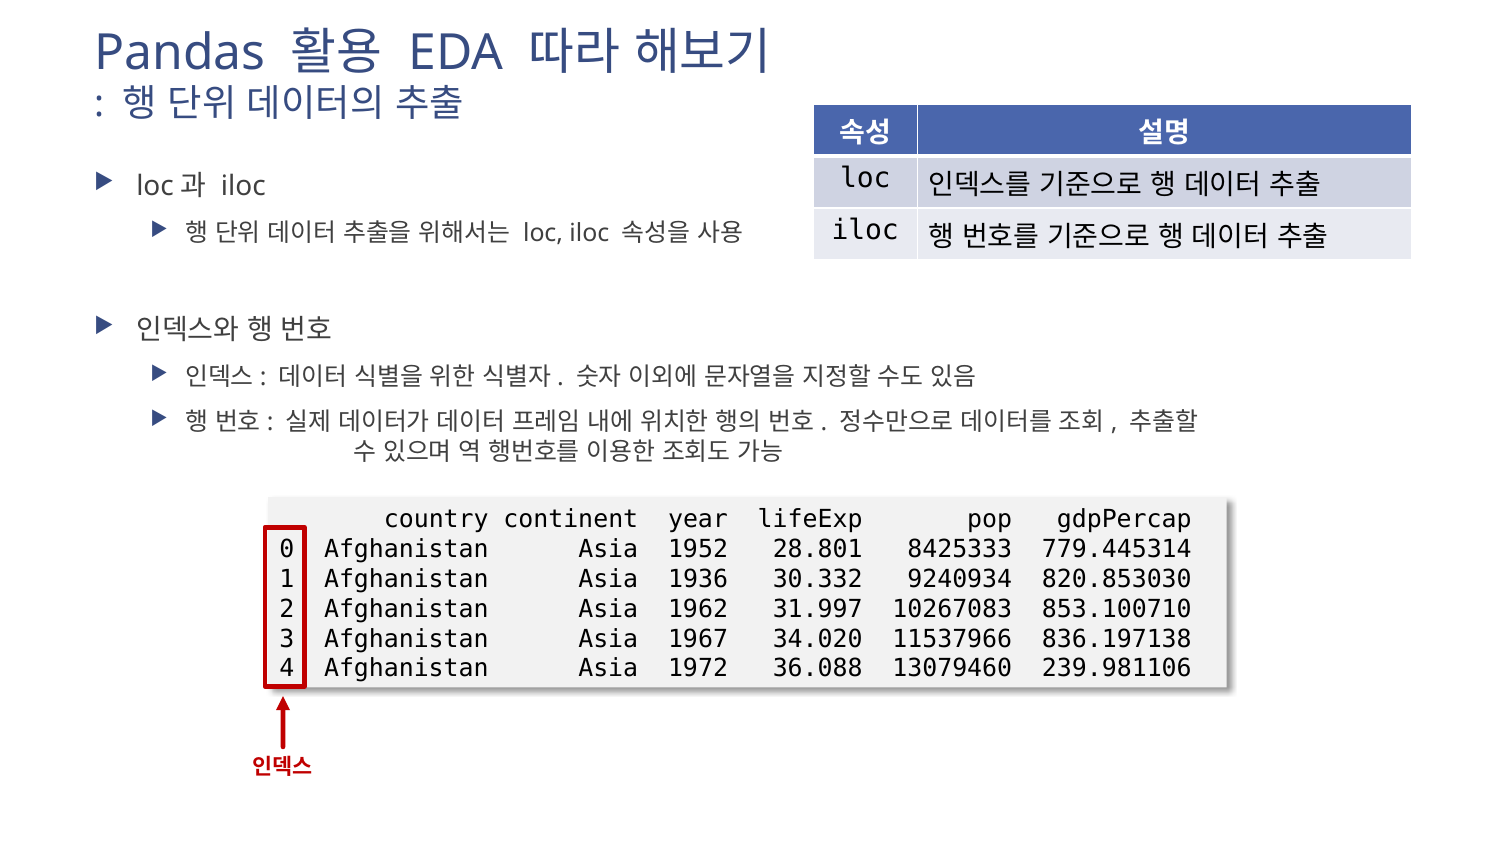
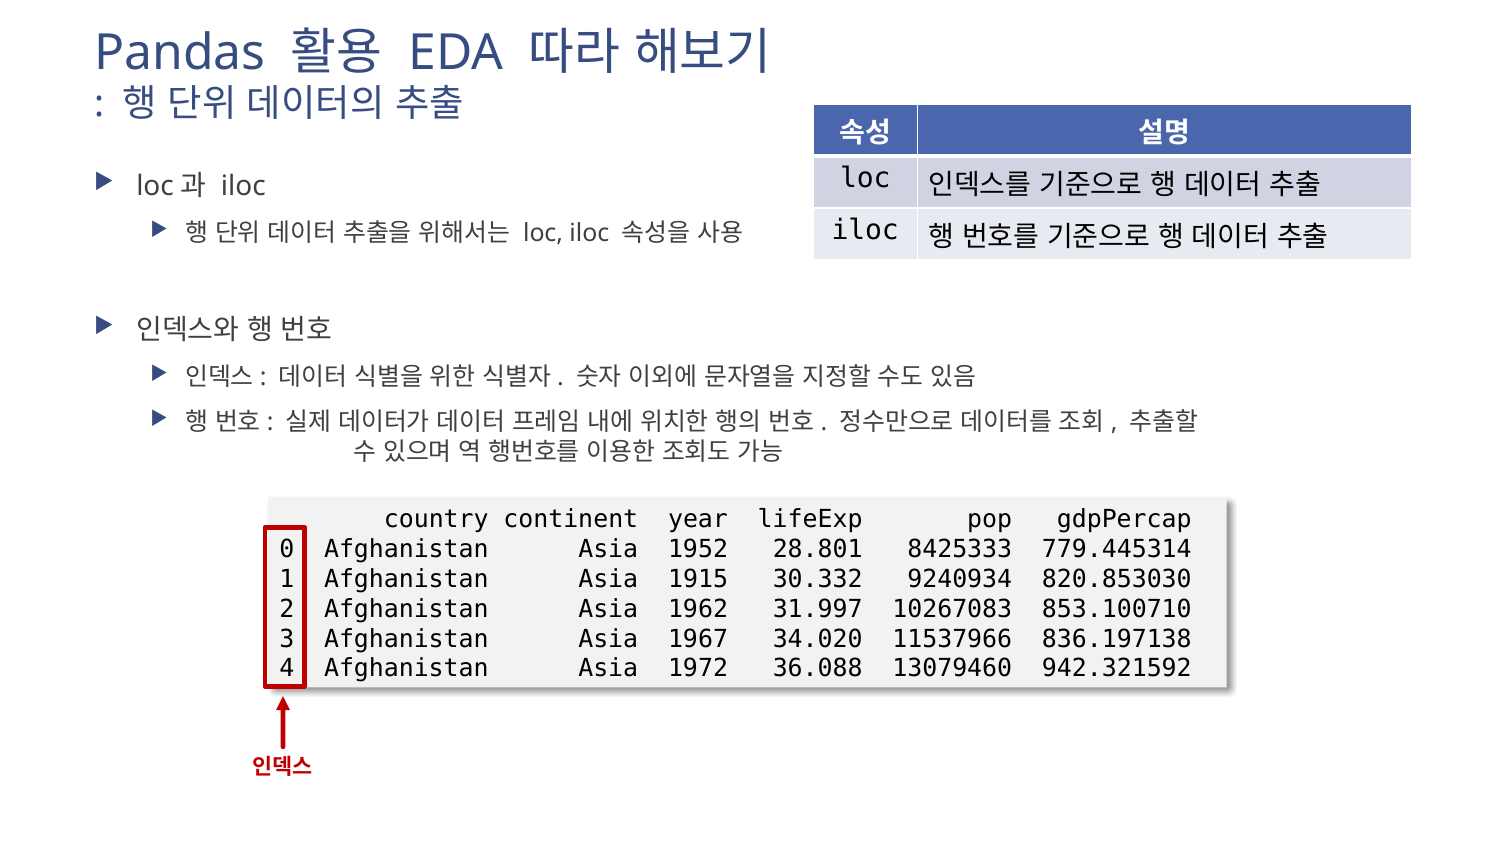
1936: 1936 -> 1915 (698, 579)
239.981106: 239.981106 -> 942.321592 (1117, 669)
